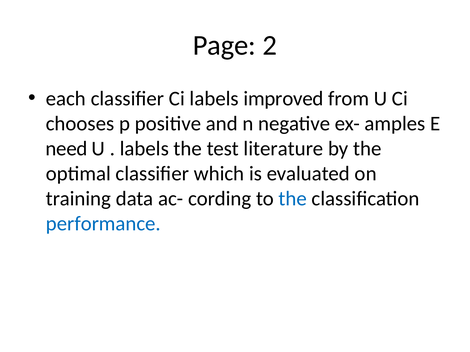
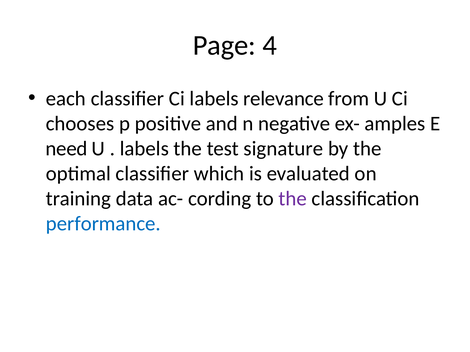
2: 2 -> 4 (270, 45)
improved: improved -> relevance (283, 99)
literature: literature -> signature (283, 149)
the colour: blue -> purple (293, 199)
